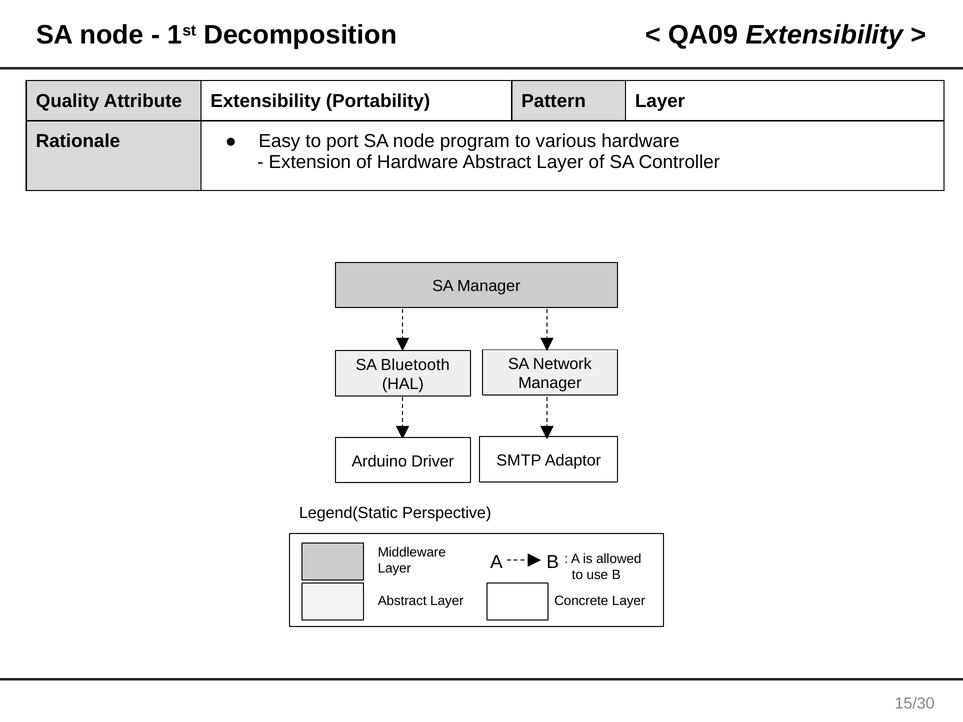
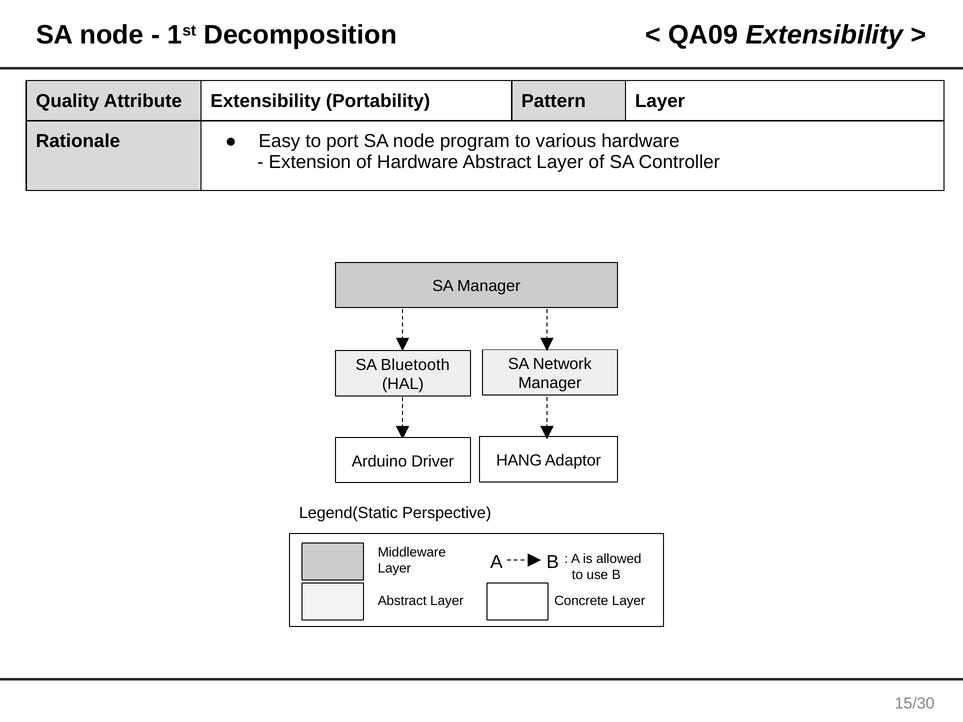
SMTP: SMTP -> HANG (519, 461)
